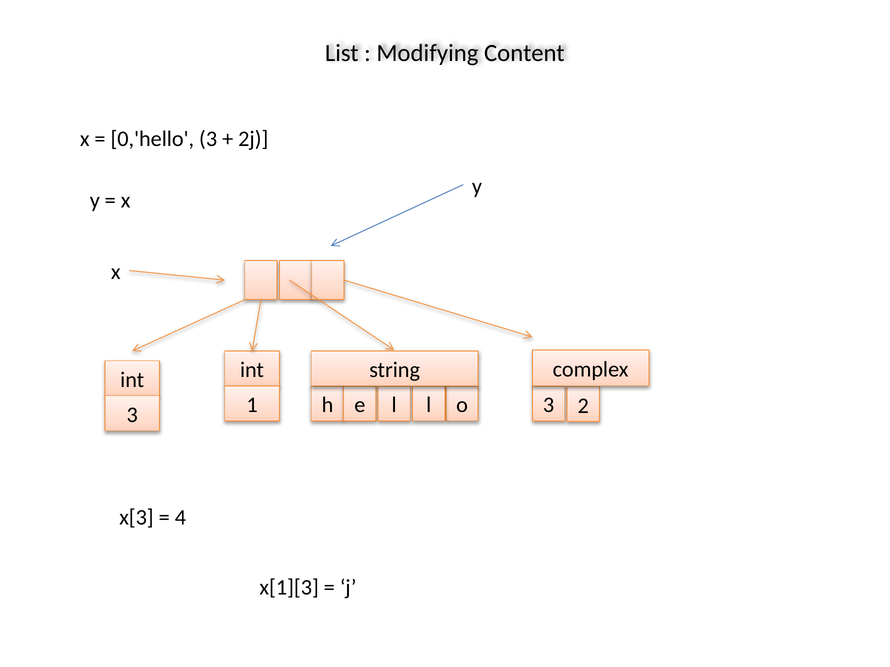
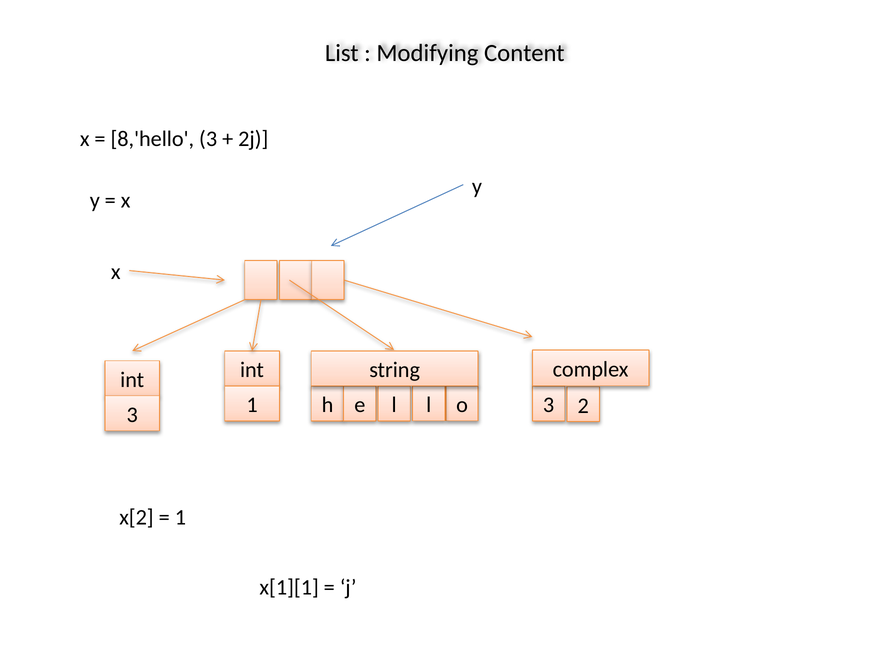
0,'hello: 0,'hello -> 8,'hello (152, 139)
x[3: x[3 -> x[2 (136, 518)
4: 4 -> 1 (180, 518)
x[1][3: x[1][3 -> x[1][1 (289, 588)
